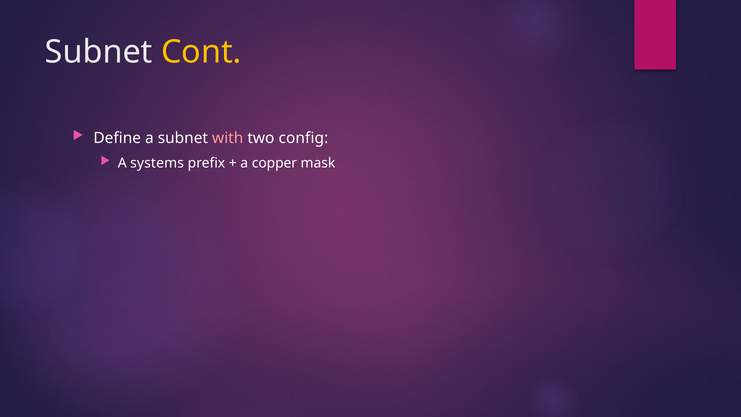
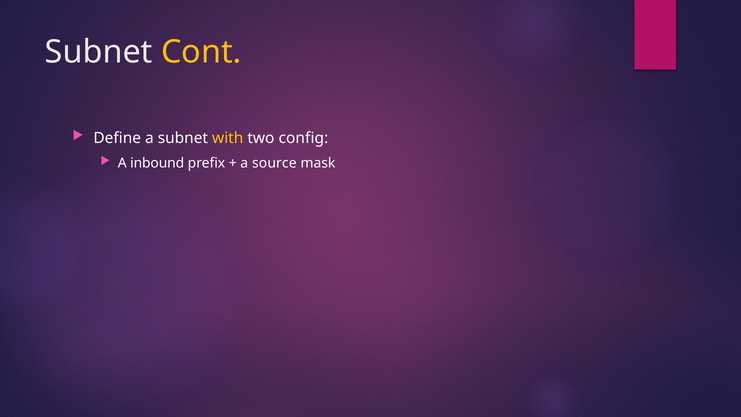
with colour: pink -> yellow (228, 138)
systems: systems -> inbound (157, 163)
copper: copper -> source (274, 163)
